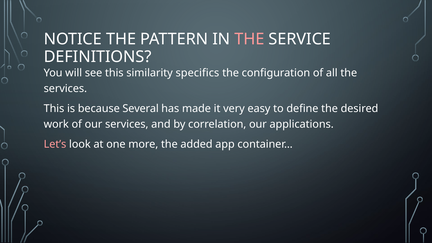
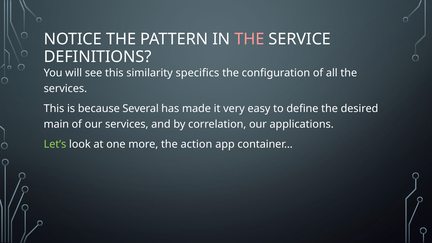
work: work -> main (56, 124)
Let’s colour: pink -> light green (55, 144)
added: added -> action (196, 144)
